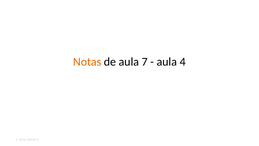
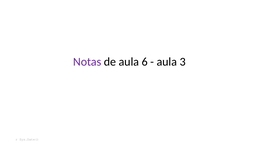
Notas colour: orange -> purple (87, 62)
7: 7 -> 6 (145, 62)
4: 4 -> 3 (183, 62)
